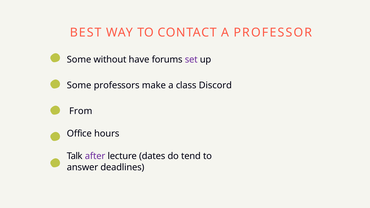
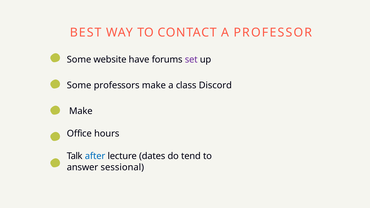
without: without -> website (110, 60)
From: From -> Make (81, 111)
after colour: purple -> blue (95, 156)
deadlines: deadlines -> sessional (122, 167)
